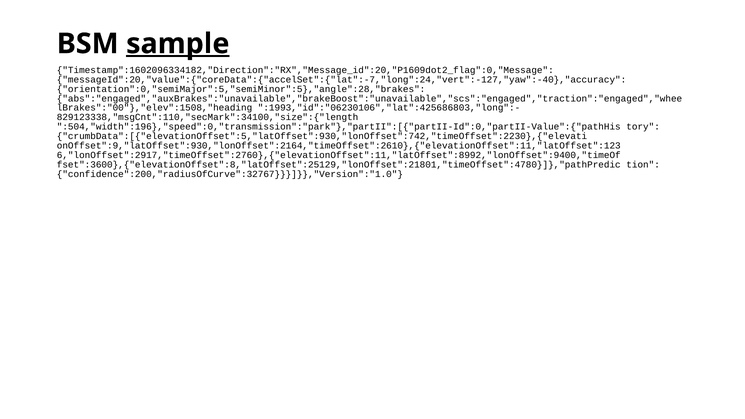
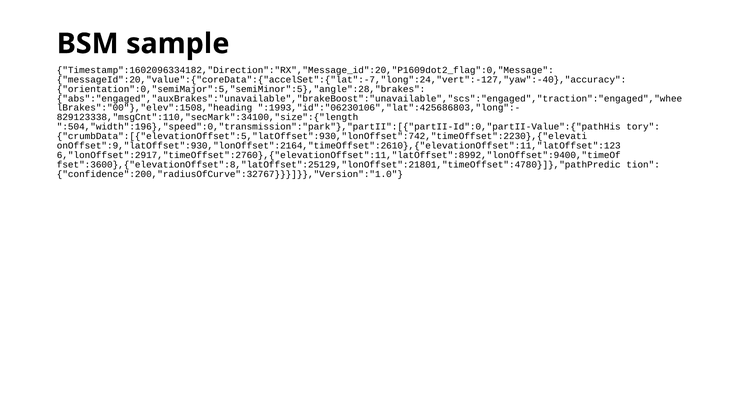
sample underline: present -> none (178, 44)
